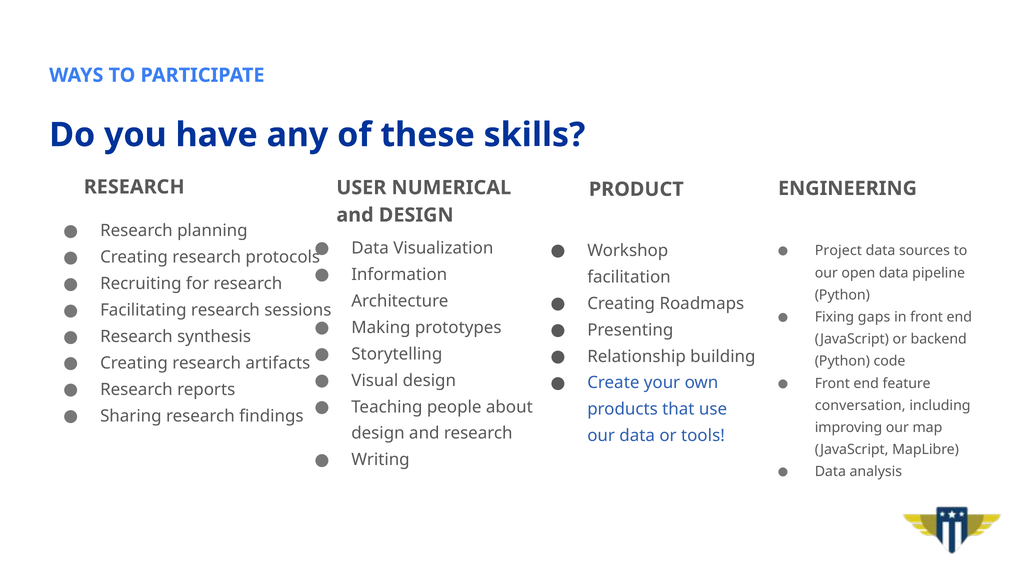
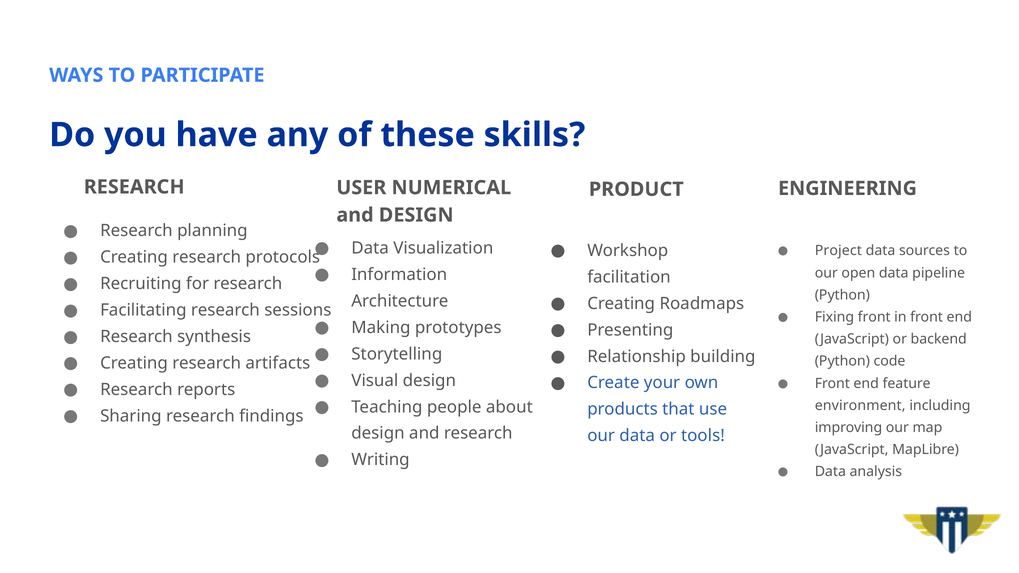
Fixing gaps: gaps -> front (874, 317)
conversation: conversation -> environment (860, 406)
